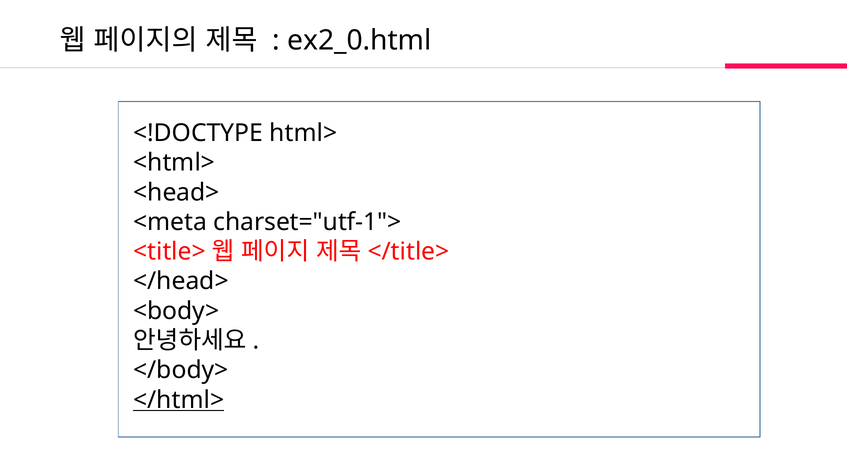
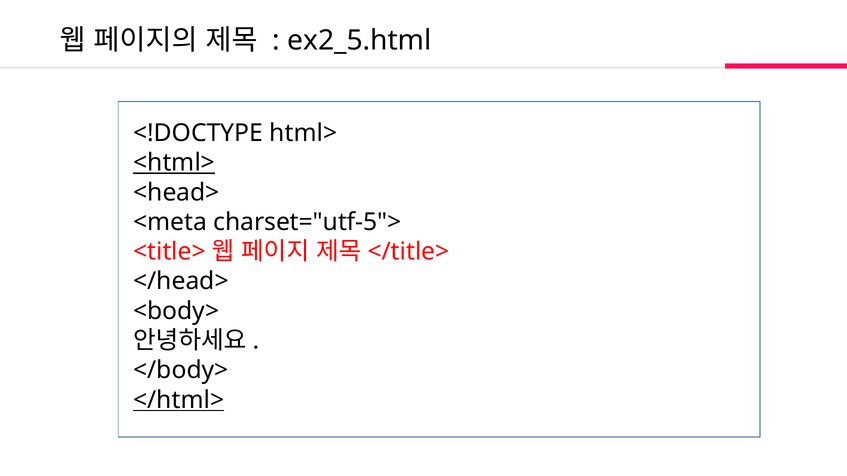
ex2_0.html: ex2_0.html -> ex2_5.html (359, 41)
<html> underline: none -> present (174, 163)
charset="utf-1">: charset="utf-1"> -> charset="utf-5"> (307, 222)
